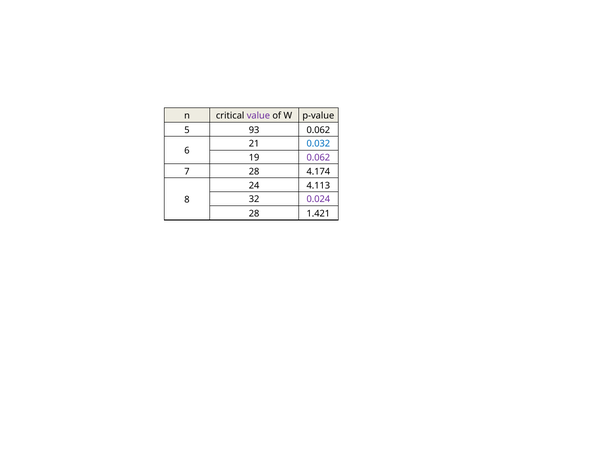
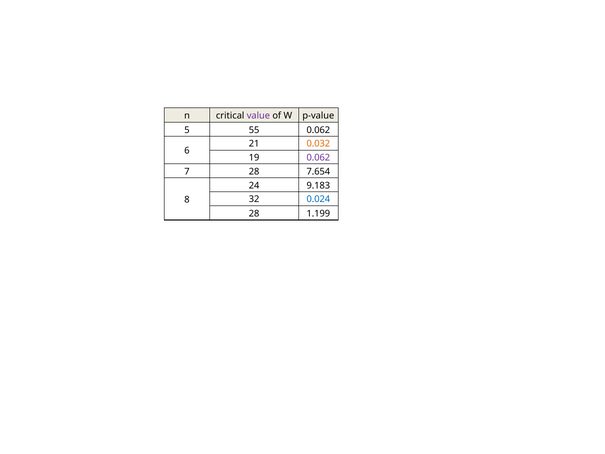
93: 93 -> 55 (254, 130)
0.032 colour: blue -> orange (318, 144)
4.174: 4.174 -> 7.654 (318, 172)
4.113: 4.113 -> 9.183 (318, 185)
0.024 colour: purple -> blue (318, 199)
1.421: 1.421 -> 1.199 (318, 213)
